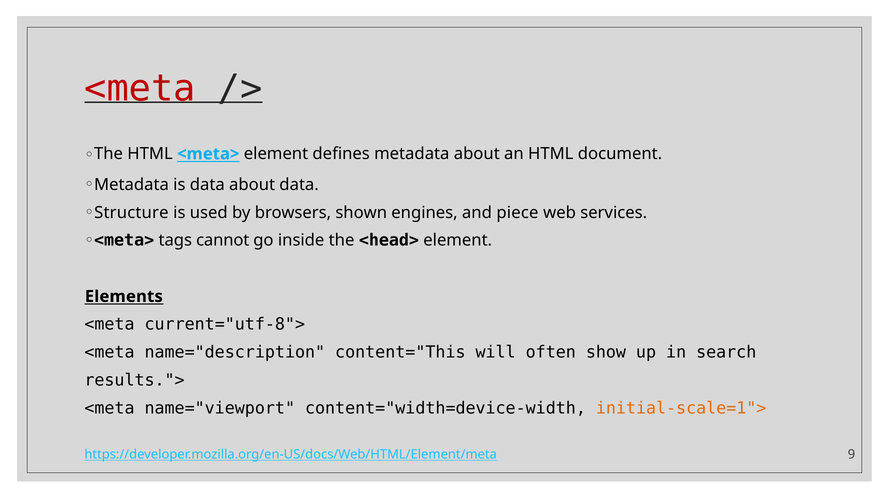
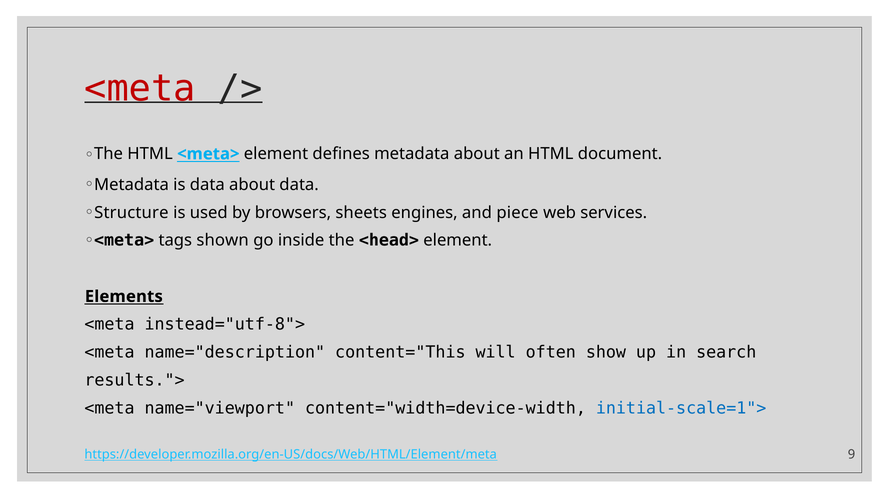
shown: shown -> sheets (361, 213)
cannot: cannot -> shown (223, 241)
current="utf-8">: current="utf-8"> -> instead="utf-8"> (225, 324)
initial-scale=1"> colour: orange -> blue (681, 408)
